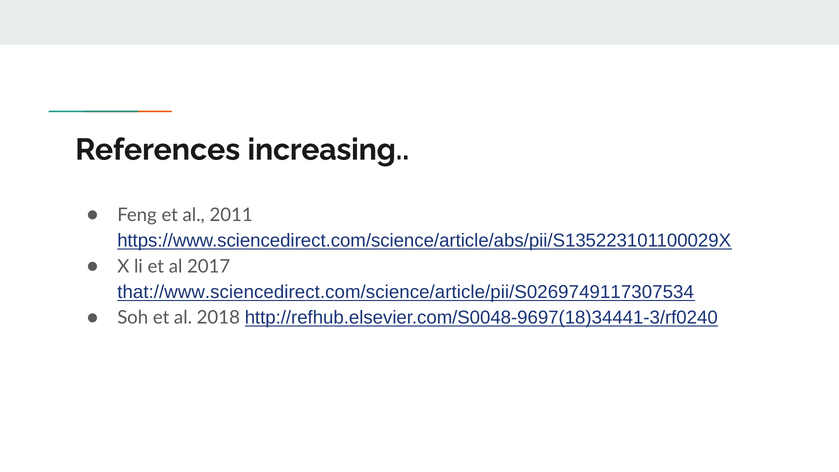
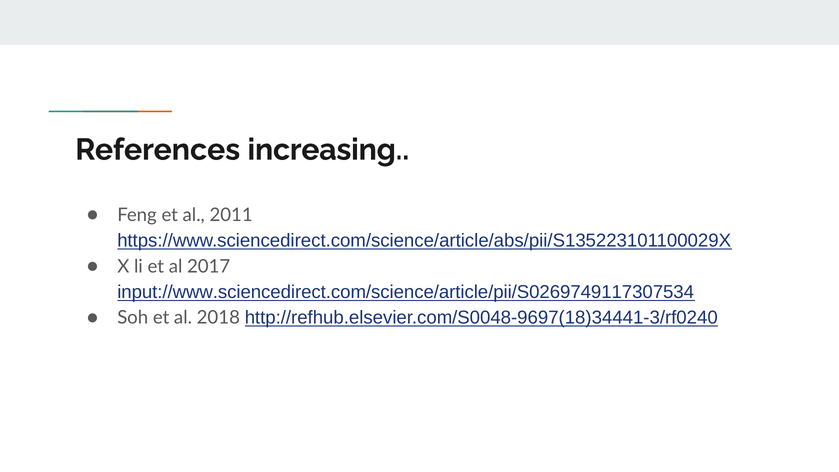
that://www.sciencedirect.com/science/article/pii/S0269749117307534: that://www.sciencedirect.com/science/article/pii/S0269749117307534 -> input://www.sciencedirect.com/science/article/pii/S0269749117307534 (406, 292)
